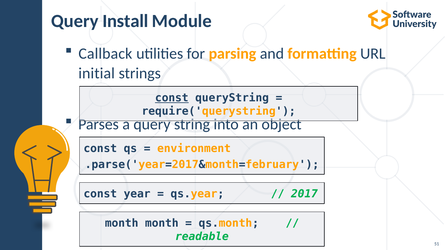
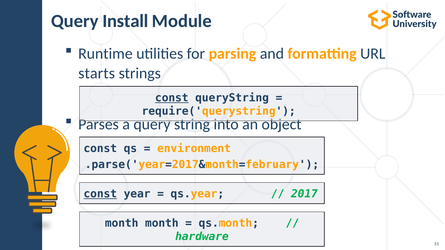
Callback: Callback -> Runtime (105, 54)
initial: initial -> starts (97, 74)
const underline: none -> present (100, 194)
readable: readable -> hardware (202, 237)
